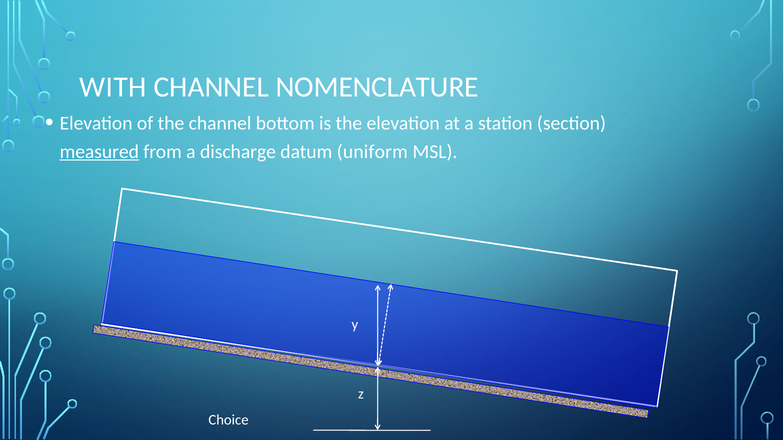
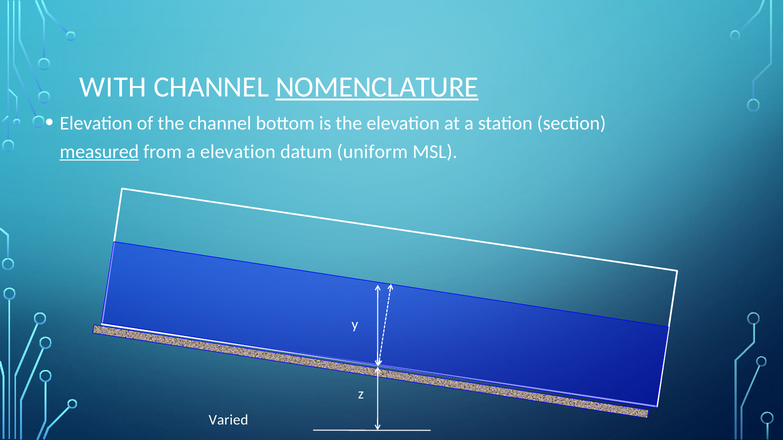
NOMENCLATURE underline: none -> present (377, 87)
a discharge: discharge -> elevation (238, 152)
Choice: Choice -> Varied (228, 420)
